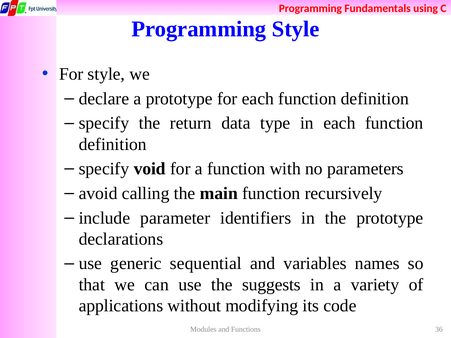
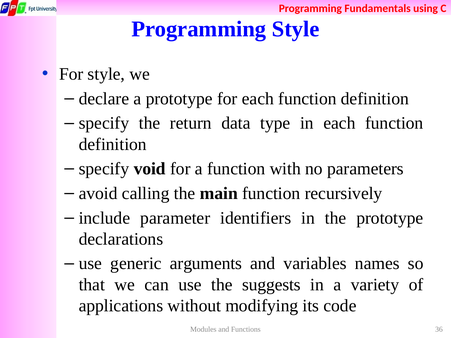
sequential: sequential -> arguments (206, 264)
